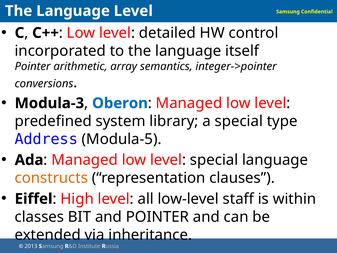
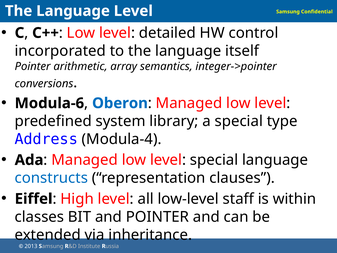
Modula-3: Modula-3 -> Modula-6 (49, 103)
Modula-5: Modula-5 -> Modula-4 (122, 139)
constructs colour: orange -> blue (51, 178)
